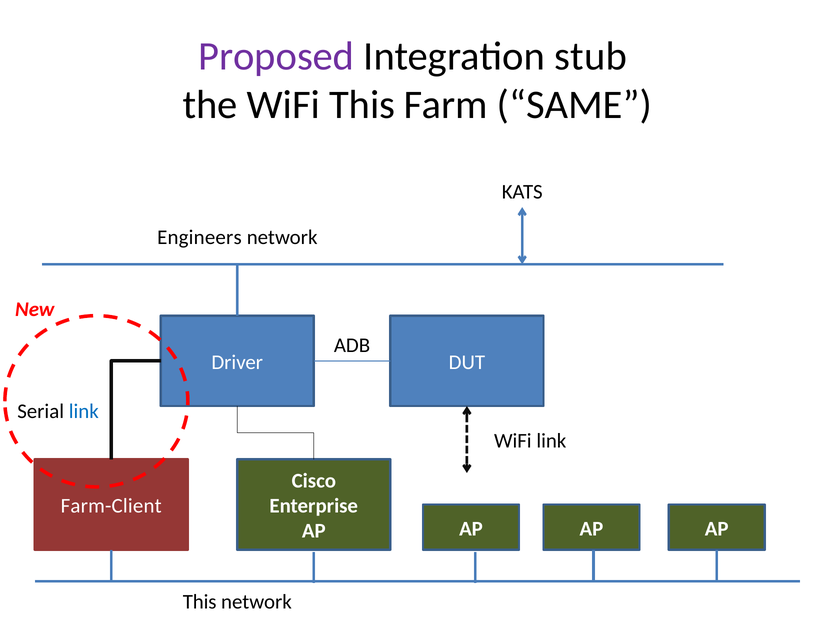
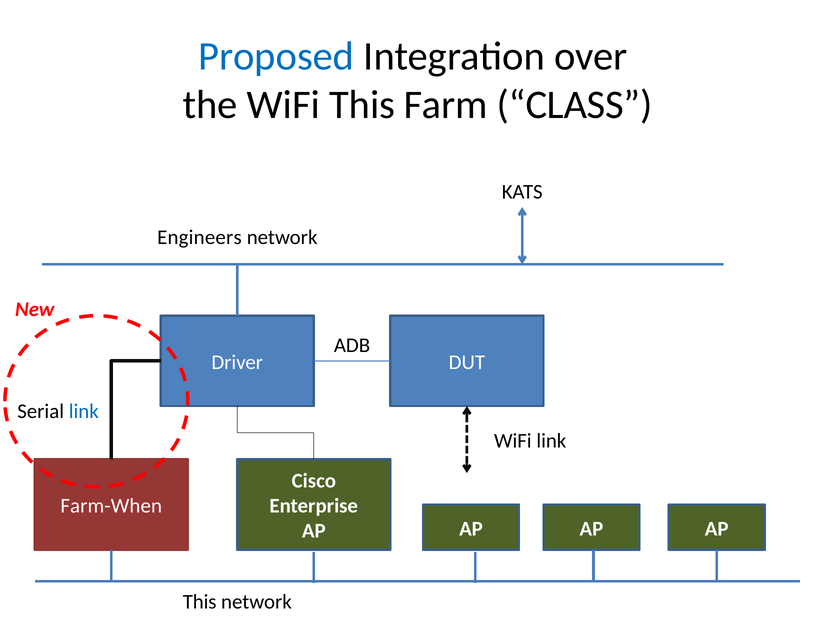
Proposed colour: purple -> blue (276, 56)
stub: stub -> over (591, 56)
SAME: SAME -> CLASS (575, 105)
Farm-Client: Farm-Client -> Farm-When (111, 506)
